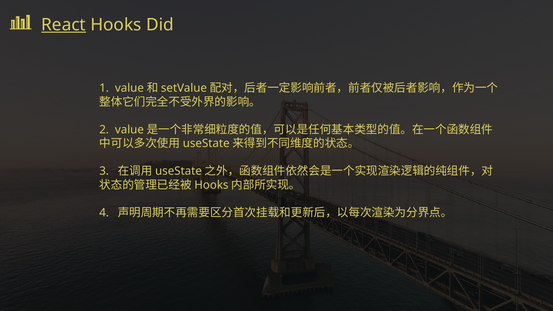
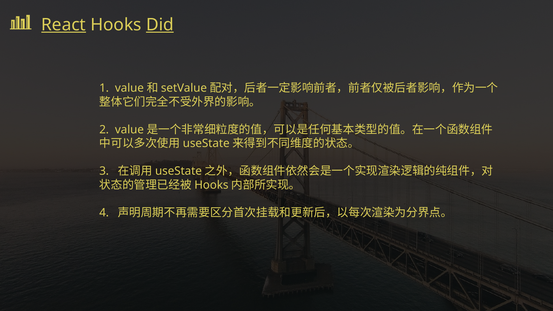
Did underline: none -> present (160, 25)
